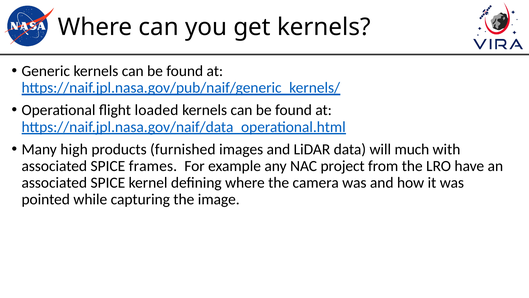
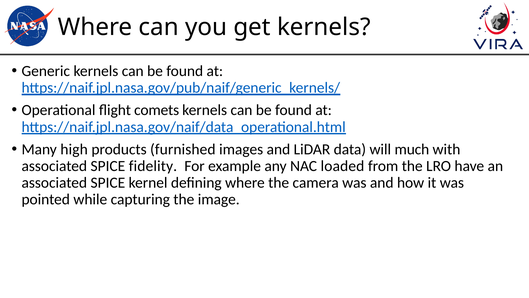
loaded: loaded -> comets (157, 110)
frames: frames -> fidelity (153, 166)
project: project -> loaded (342, 166)
